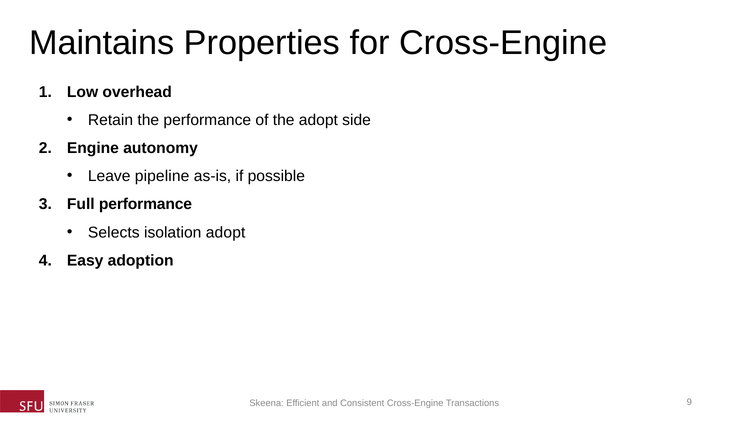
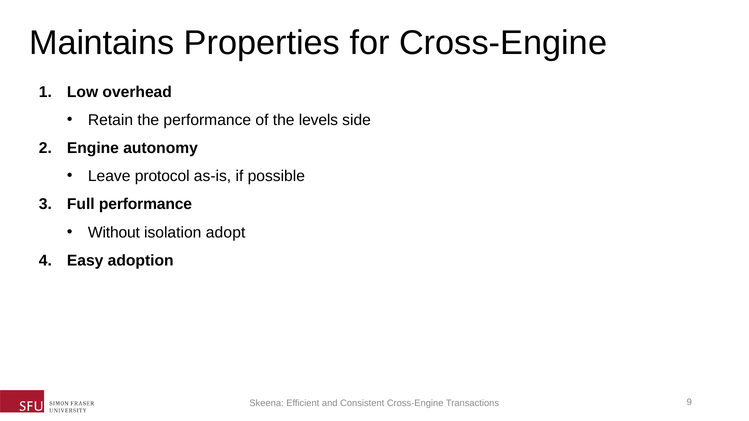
the adopt: adopt -> levels (318, 120)
pipeline: pipeline -> protocol (162, 176)
Selects: Selects -> Without (114, 233)
